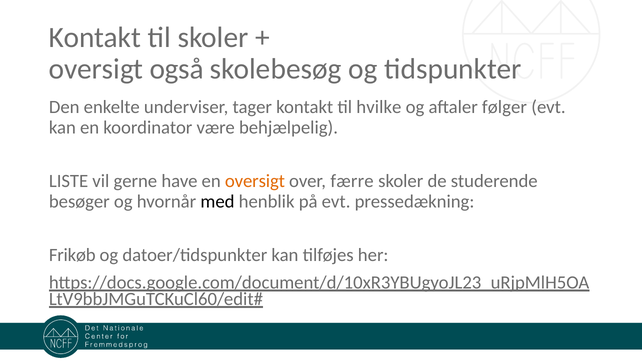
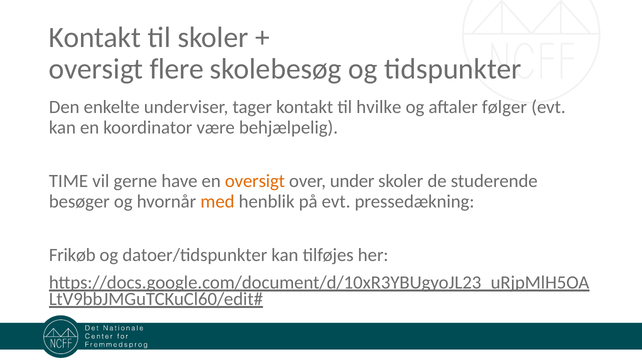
også: også -> flere (177, 69)
LISTE: LISTE -> TIME (69, 181)
færre: færre -> under (352, 181)
med colour: black -> orange (217, 202)
